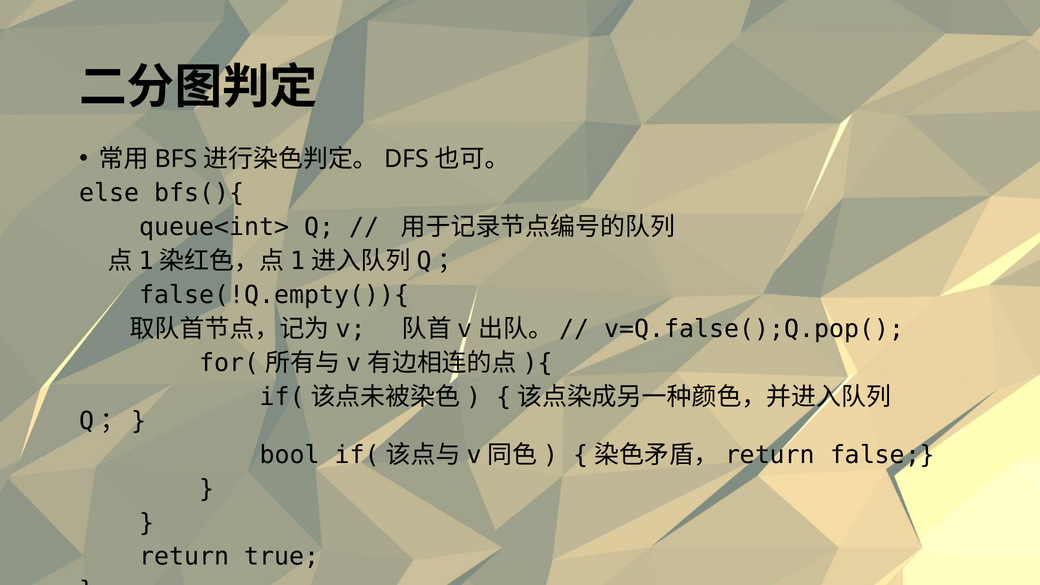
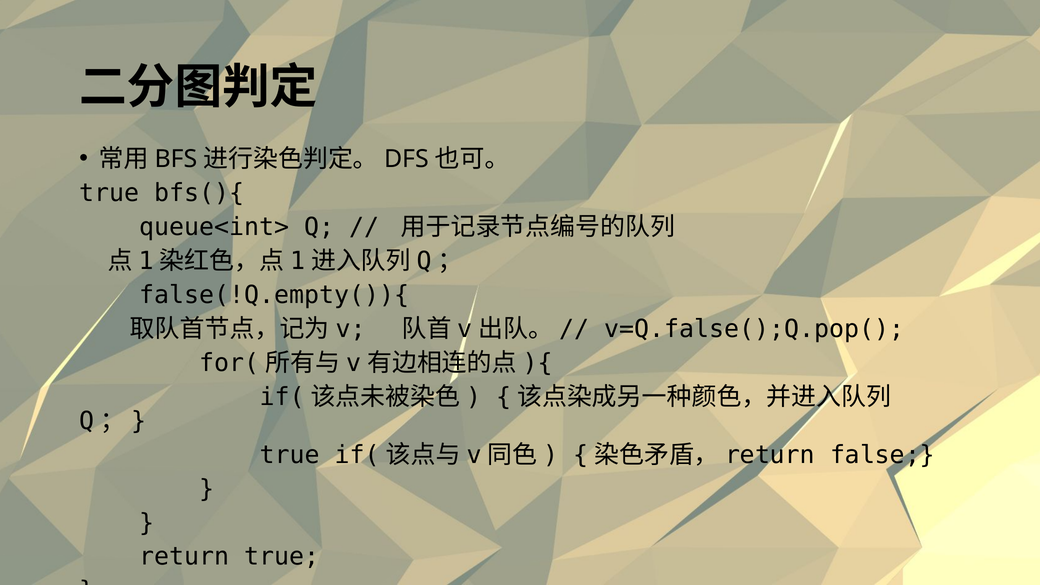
else: else -> true (109, 193)
bool: bool -> true (290, 455)
